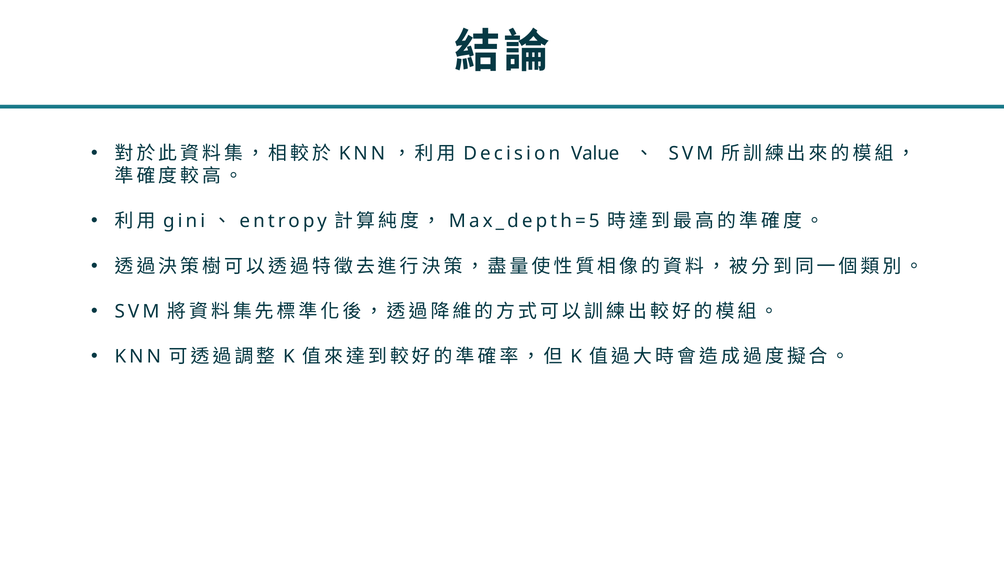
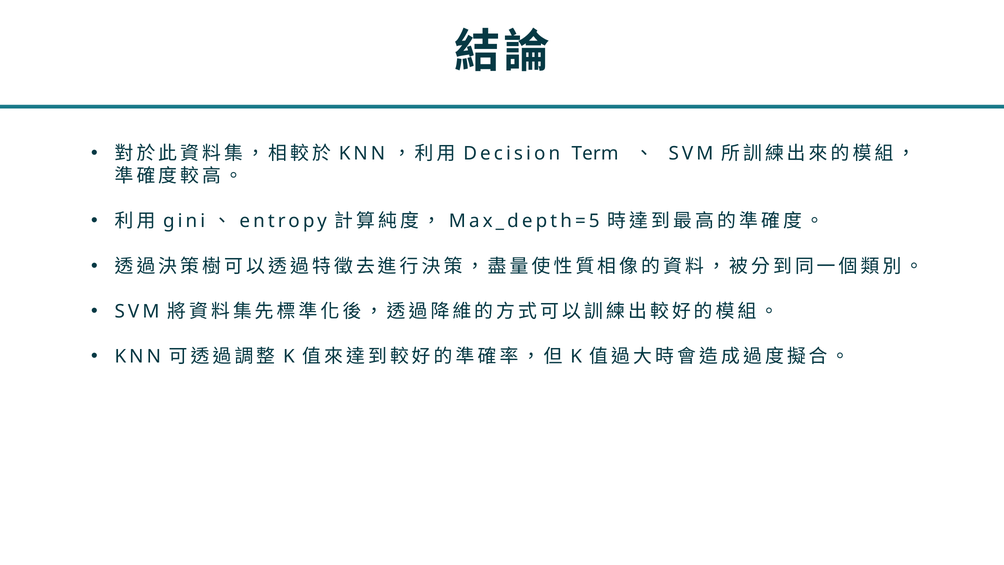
Value: Value -> Term (595, 153)
